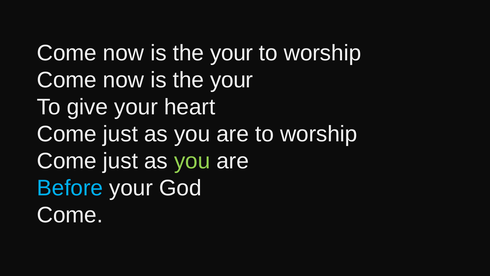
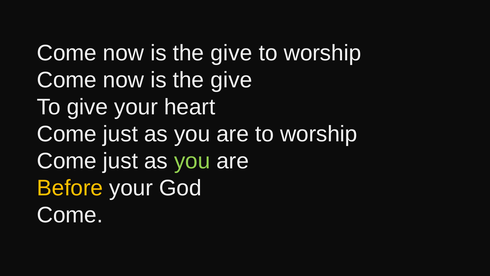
your: your -> give (231, 53)
your: your -> give (231, 80)
Before colour: light blue -> yellow (70, 188)
